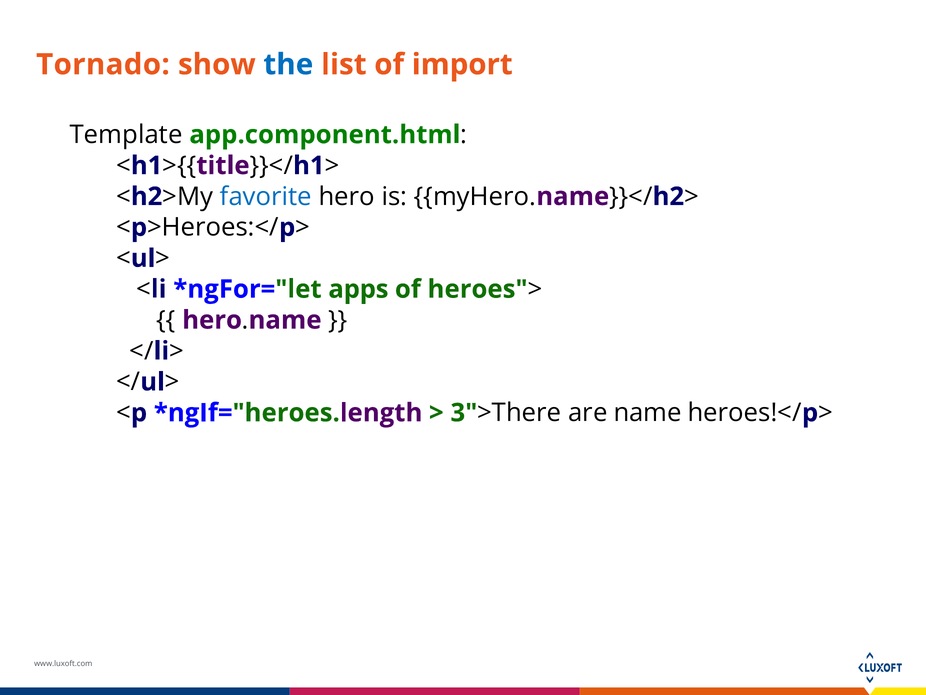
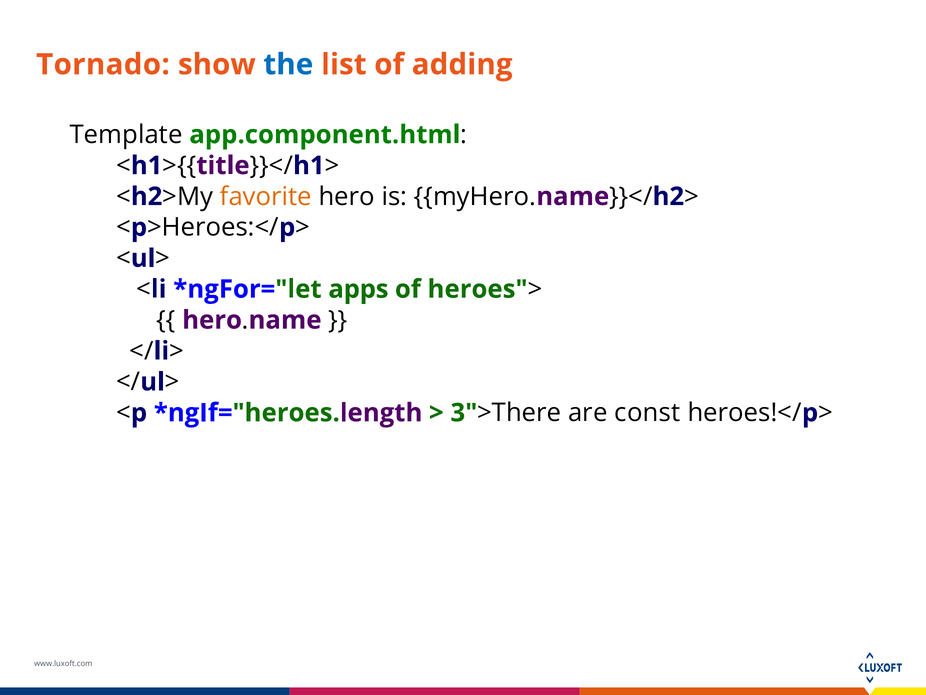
import: import -> adding (462, 64)
favorite colour: blue -> orange (266, 196)
name: name -> const (647, 413)
